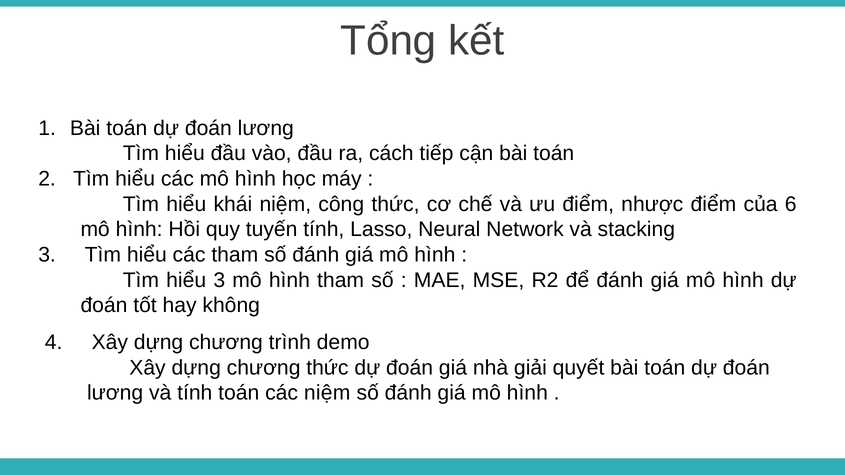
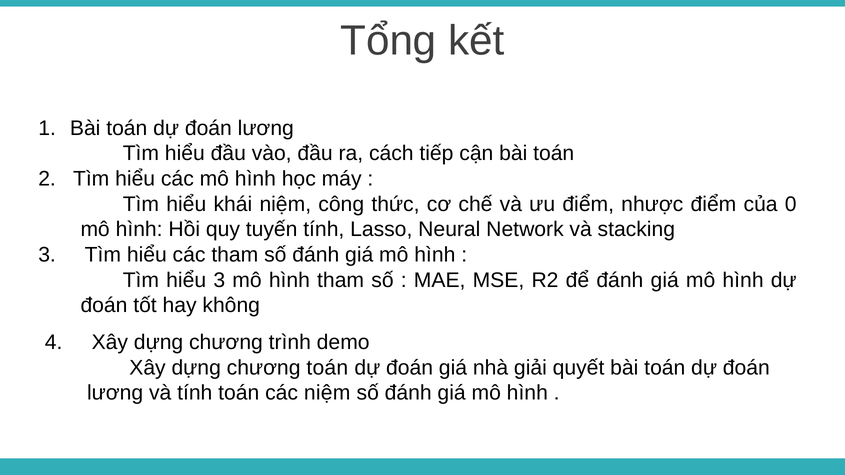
6: 6 -> 0 (791, 204)
chương thức: thức -> toán (327, 368)
